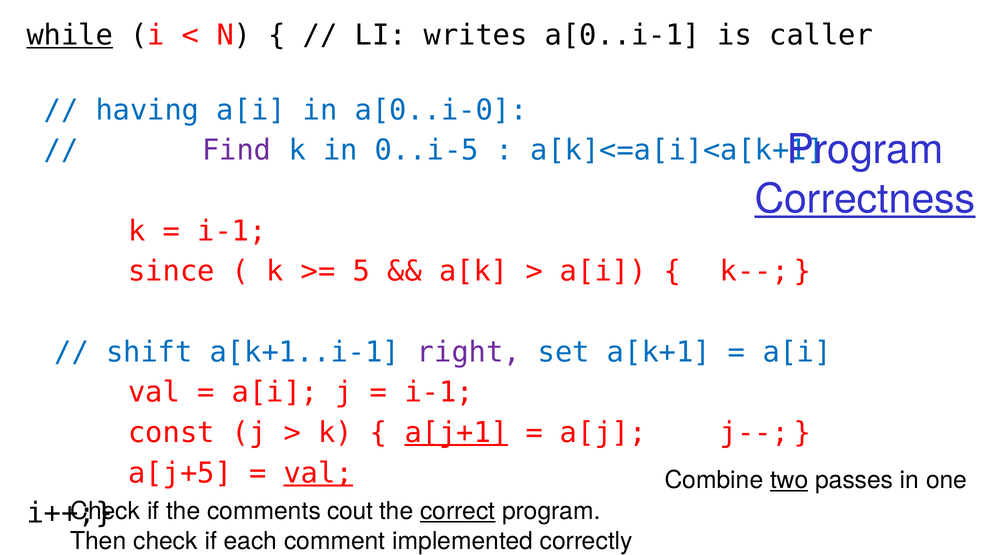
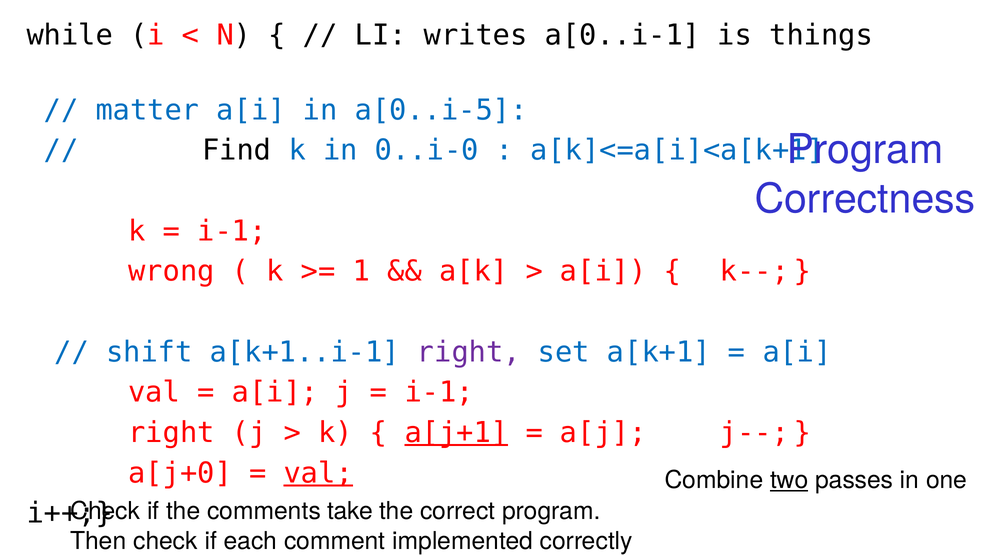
while underline: present -> none (70, 35)
caller: caller -> things (821, 35)
having: having -> matter (147, 110)
a[0..i-0: a[0..i-0 -> a[0..i-5 (441, 110)
Find colour: purple -> black (237, 150)
0..i-5: 0..i-5 -> 0..i-0 (427, 150)
Correctness underline: present -> none (865, 199)
since: since -> wrong (171, 271)
5: 5 -> 1 (361, 271)
const: const -> right (171, 432)
a[j+5: a[j+5 -> a[j+0 (180, 473)
cout: cout -> take (350, 511)
correct underline: present -> none (458, 511)
